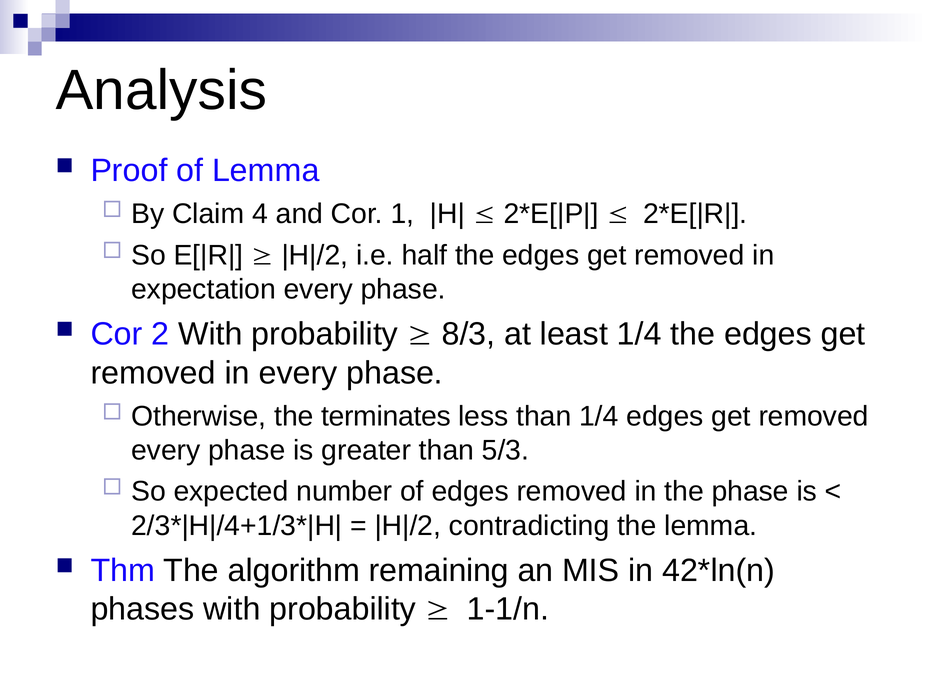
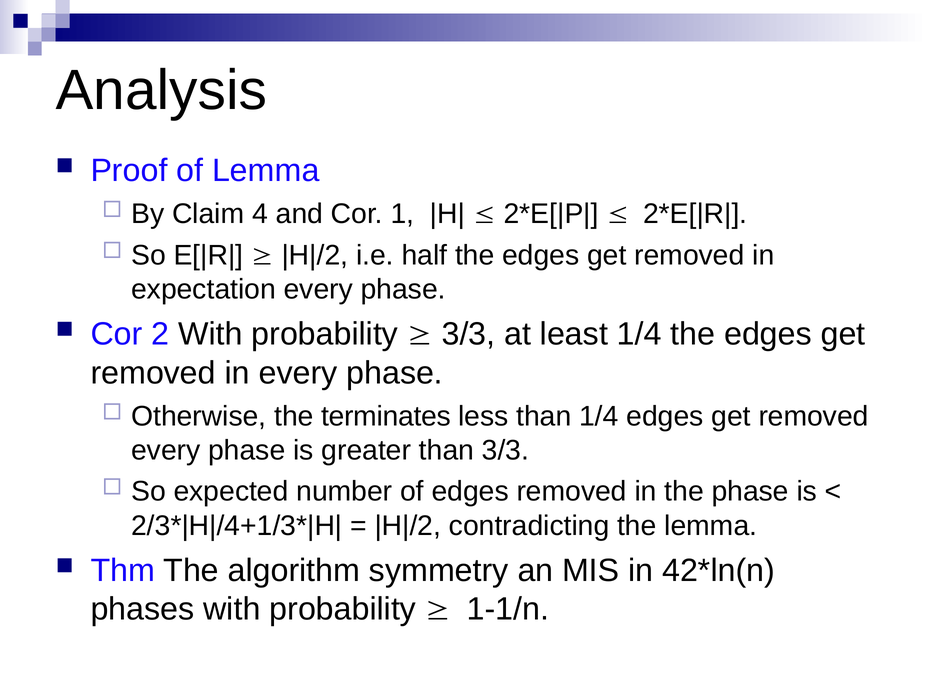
³ 8/3: 8/3 -> 3/3 (468, 334)
than 5/3: 5/3 -> 3/3 (505, 450)
remaining: remaining -> symmetry (439, 570)
